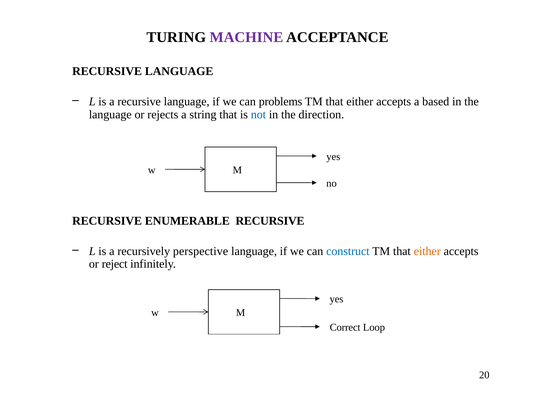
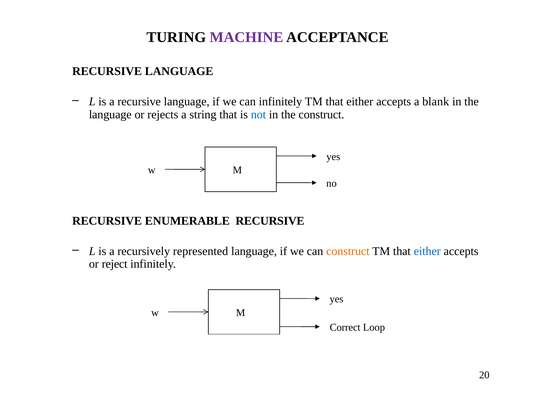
can problems: problems -> infinitely (280, 102)
based: based -> blank (436, 102)
the direction: direction -> construct (321, 115)
perspective: perspective -> represented (201, 251)
construct colour: blue -> orange (348, 251)
either colour: orange -> blue (427, 251)
